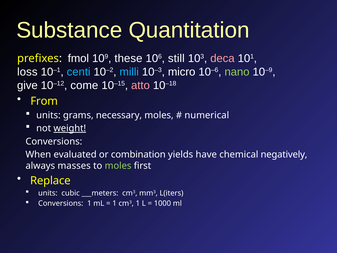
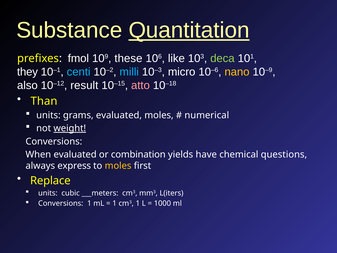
Quantitation underline: none -> present (189, 30)
still: still -> like (176, 58)
deca colour: pink -> light green (222, 58)
loss: loss -> they (27, 72)
nano colour: light green -> yellow (237, 72)
give: give -> also (27, 85)
come: come -> result (84, 85)
From: From -> Than (44, 101)
grams necessary: necessary -> evaluated (119, 115)
negatively: negatively -> questions (284, 154)
masses: masses -> express (74, 166)
moles colour: light green -> yellow (118, 166)
